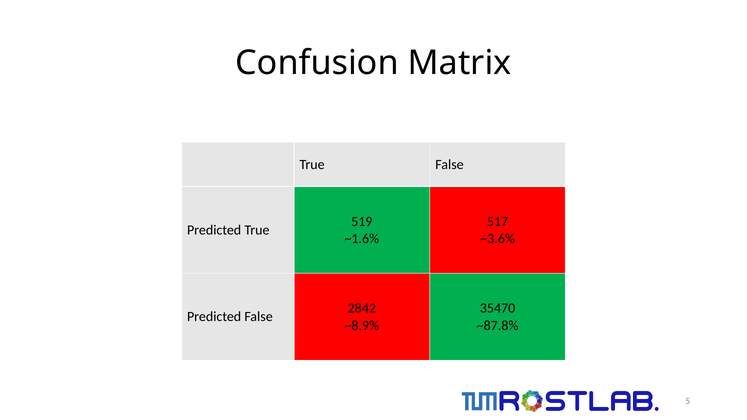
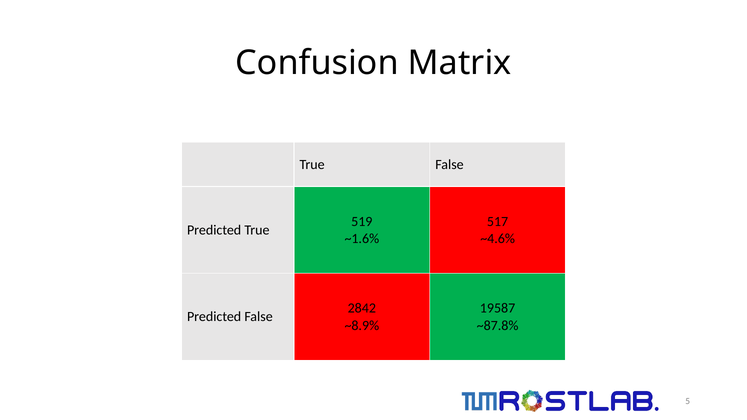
~3.6%: ~3.6% -> ~4.6% (498, 239)
35470: 35470 -> 19587 (498, 308)
